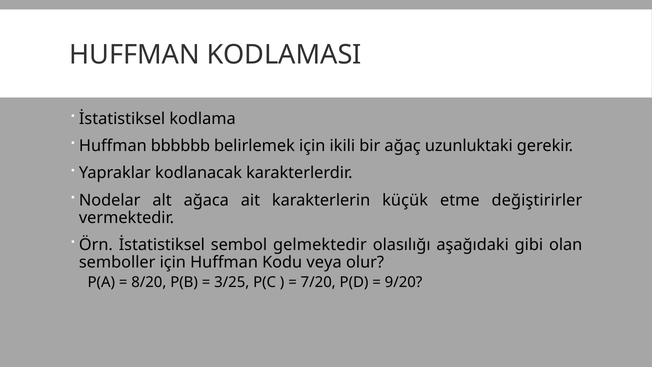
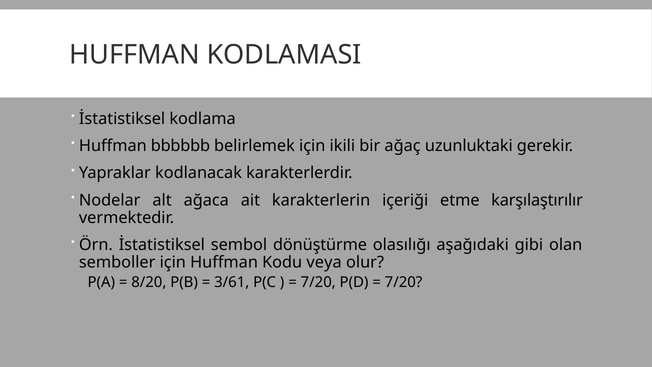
küçük: küçük -> içeriği (405, 200)
değiştirirler: değiştirirler -> karşılaştırılır (537, 200)
gelmektedir: gelmektedir -> dönüştürme (320, 245)
3/25: 3/25 -> 3/61 (232, 282)
9/20: 9/20 -> 7/20 (404, 282)
